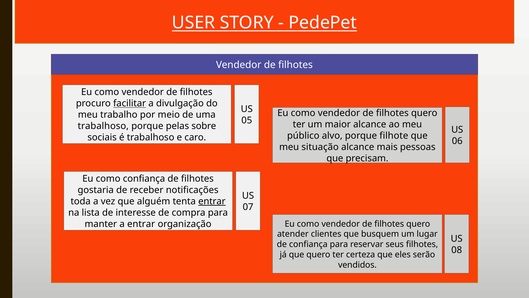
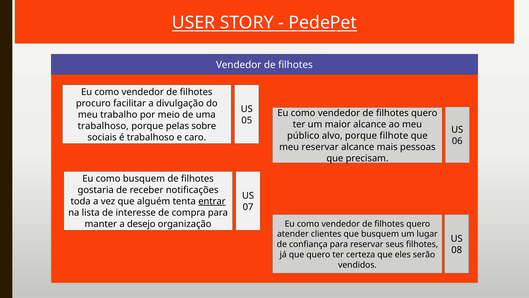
facilitar underline: present -> none (130, 103)
meu situação: situação -> reservar (320, 147)
como confiança: confiança -> busquem (144, 179)
a entrar: entrar -> desejo (141, 224)
